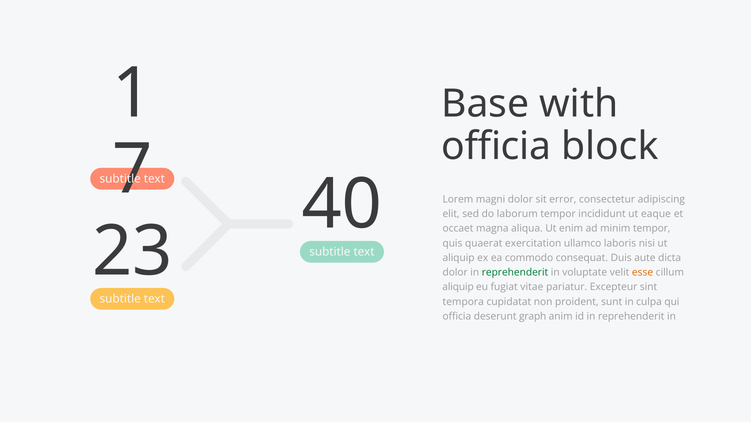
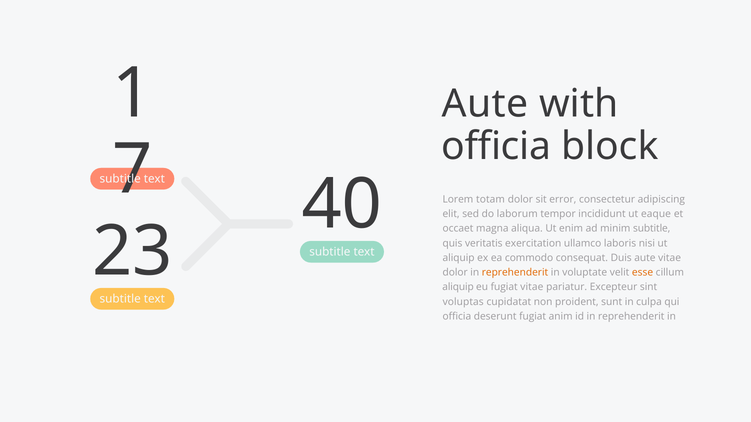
Base: Base -> Aute (485, 104)
magni: magni -> totam (490, 200)
minim tempor: tempor -> subtitle (652, 229)
quaerat: quaerat -> veritatis (484, 243)
aute dicta: dicta -> vitae (670, 258)
reprehenderit colour: green -> orange (515, 273)
tempora: tempora -> voluptas (463, 302)
deserunt graph: graph -> fugiat (533, 317)
